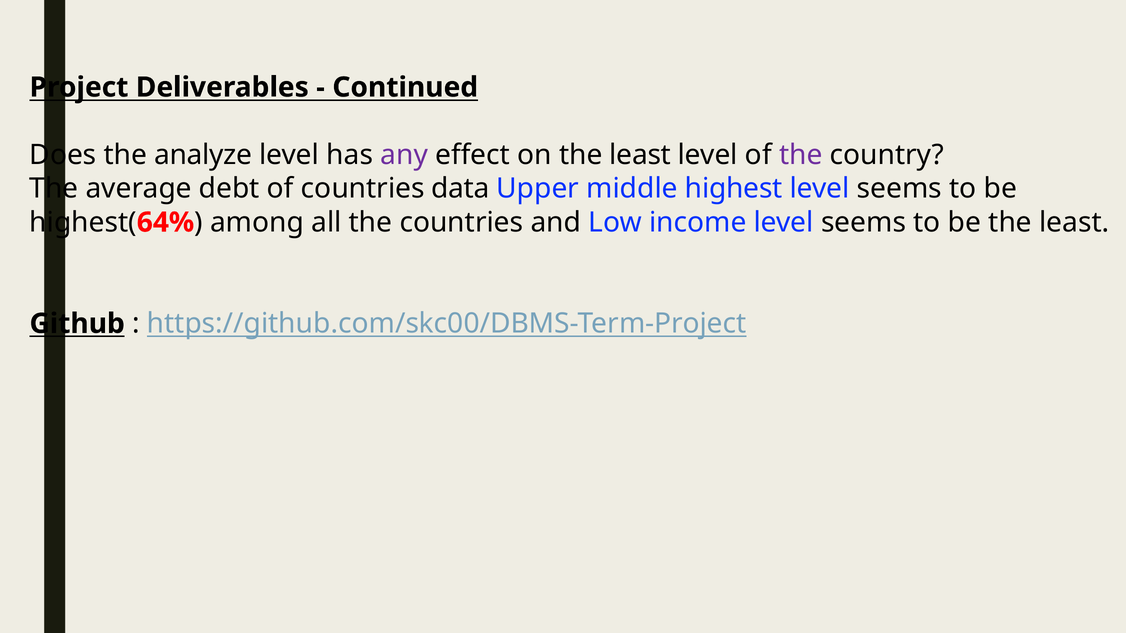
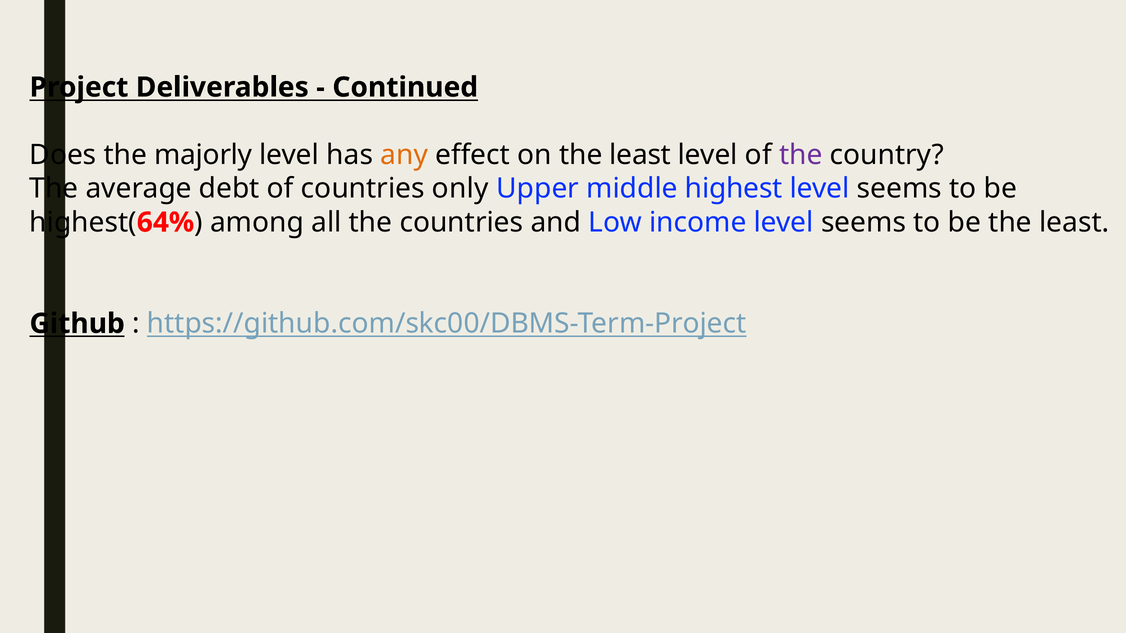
analyze: analyze -> majorly (203, 155)
any colour: purple -> orange (404, 155)
data: data -> only (460, 189)
